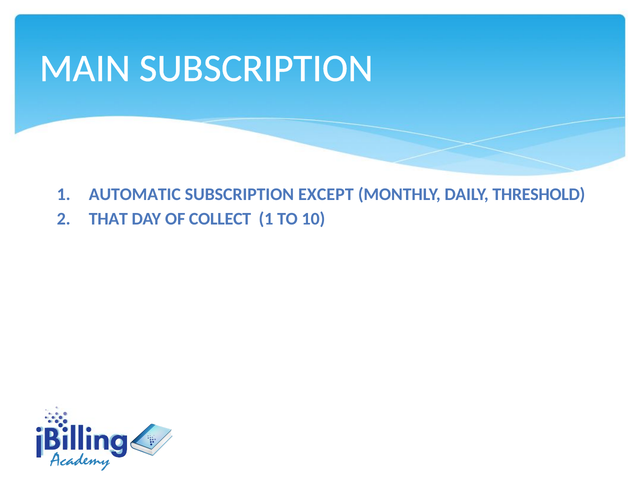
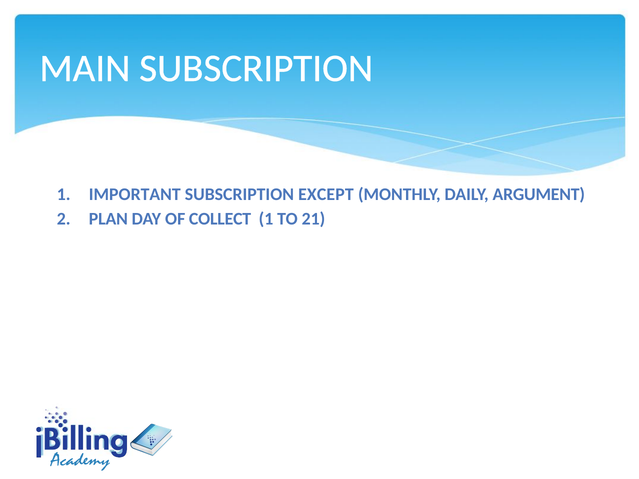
AUTOMATIC: AUTOMATIC -> IMPORTANT (135, 194)
THRESHOLD: THRESHOLD -> ARGUMENT (539, 194)
THAT: THAT -> PLAN (108, 219)
10: 10 -> 21 (313, 219)
